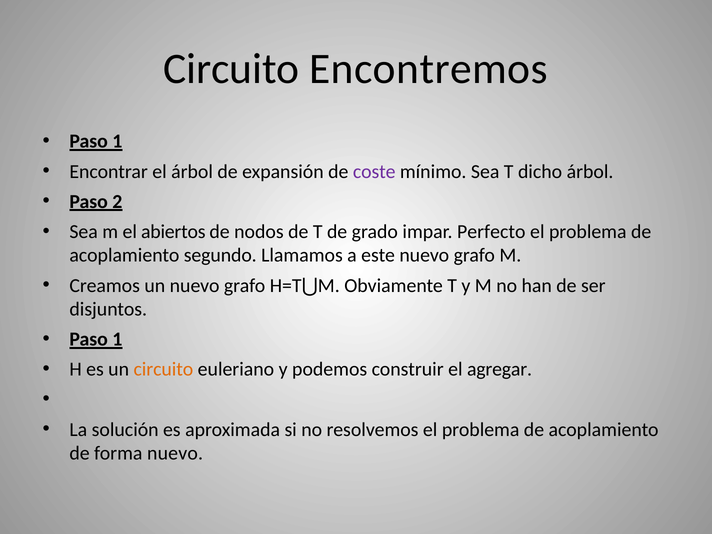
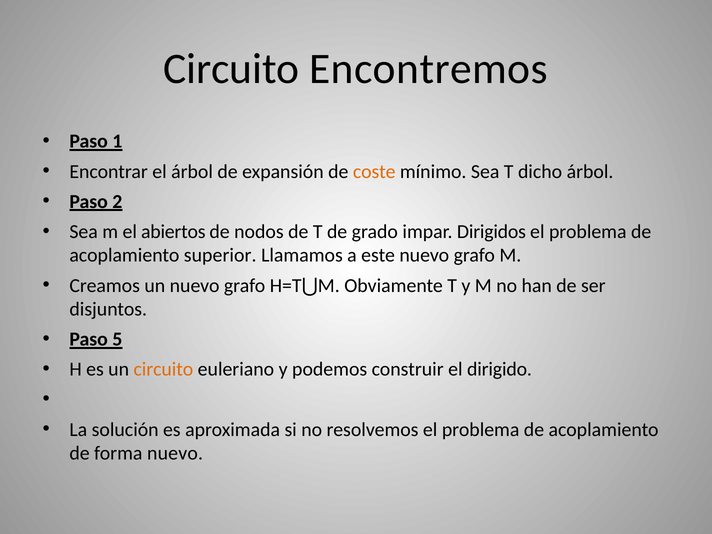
coste colour: purple -> orange (374, 171)
Perfecto: Perfecto -> Dirigidos (491, 232)
segundo: segundo -> superior (220, 255)
1: 1 -> 5 (117, 339)
agregar: agregar -> dirigido (499, 369)
